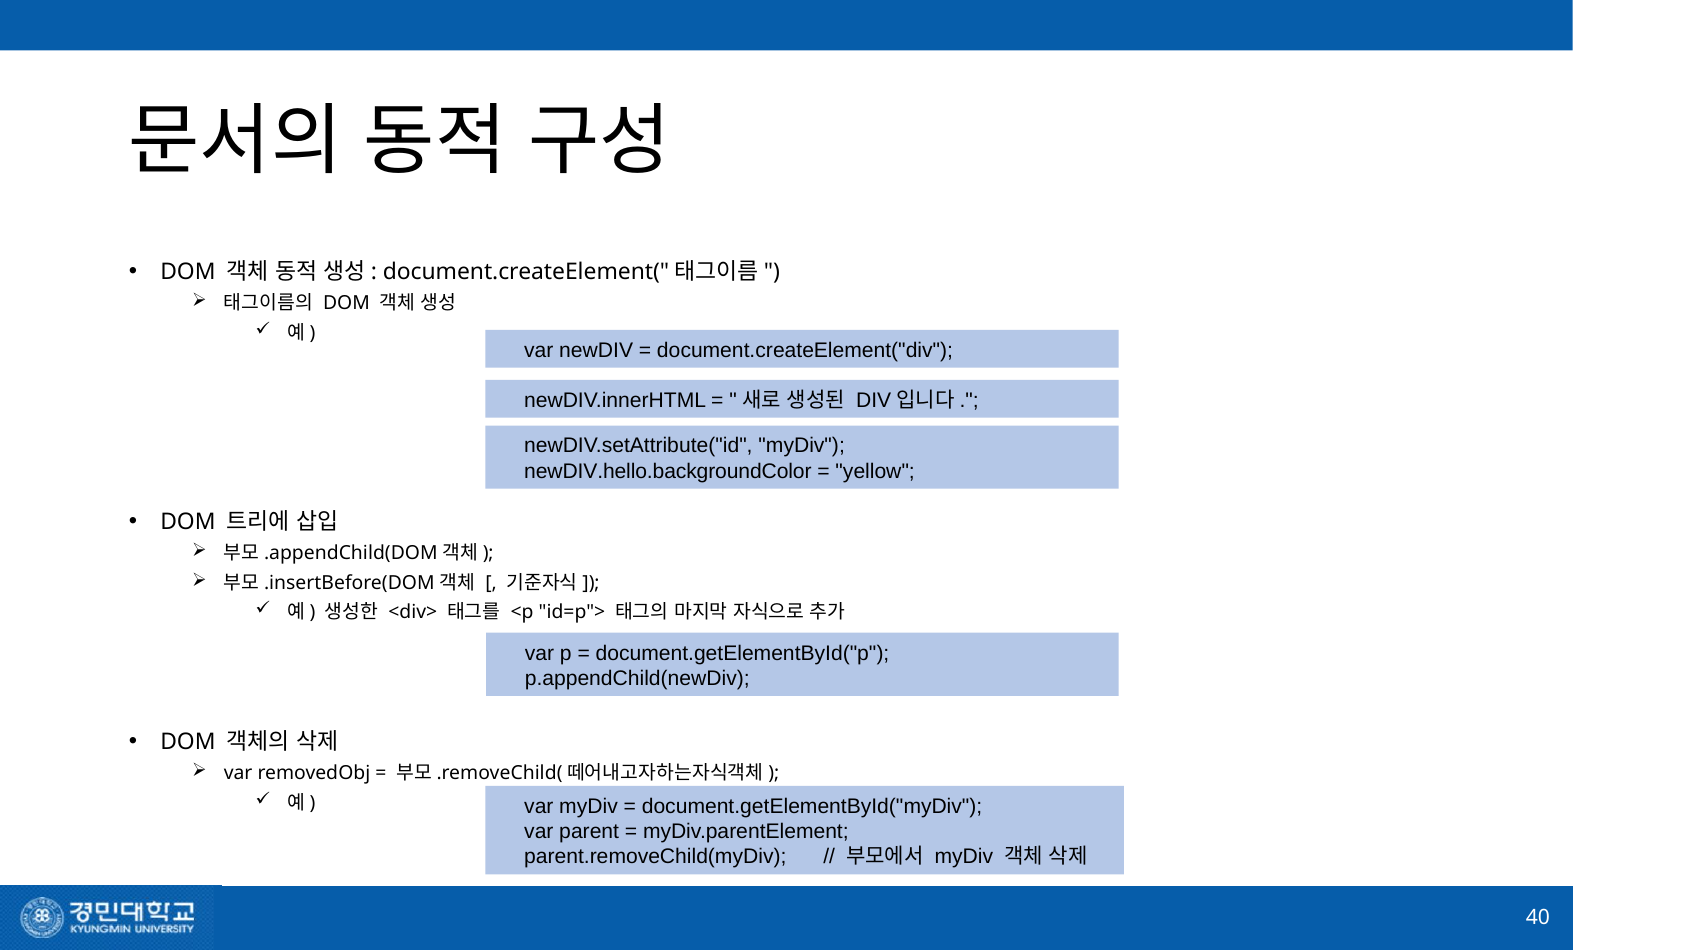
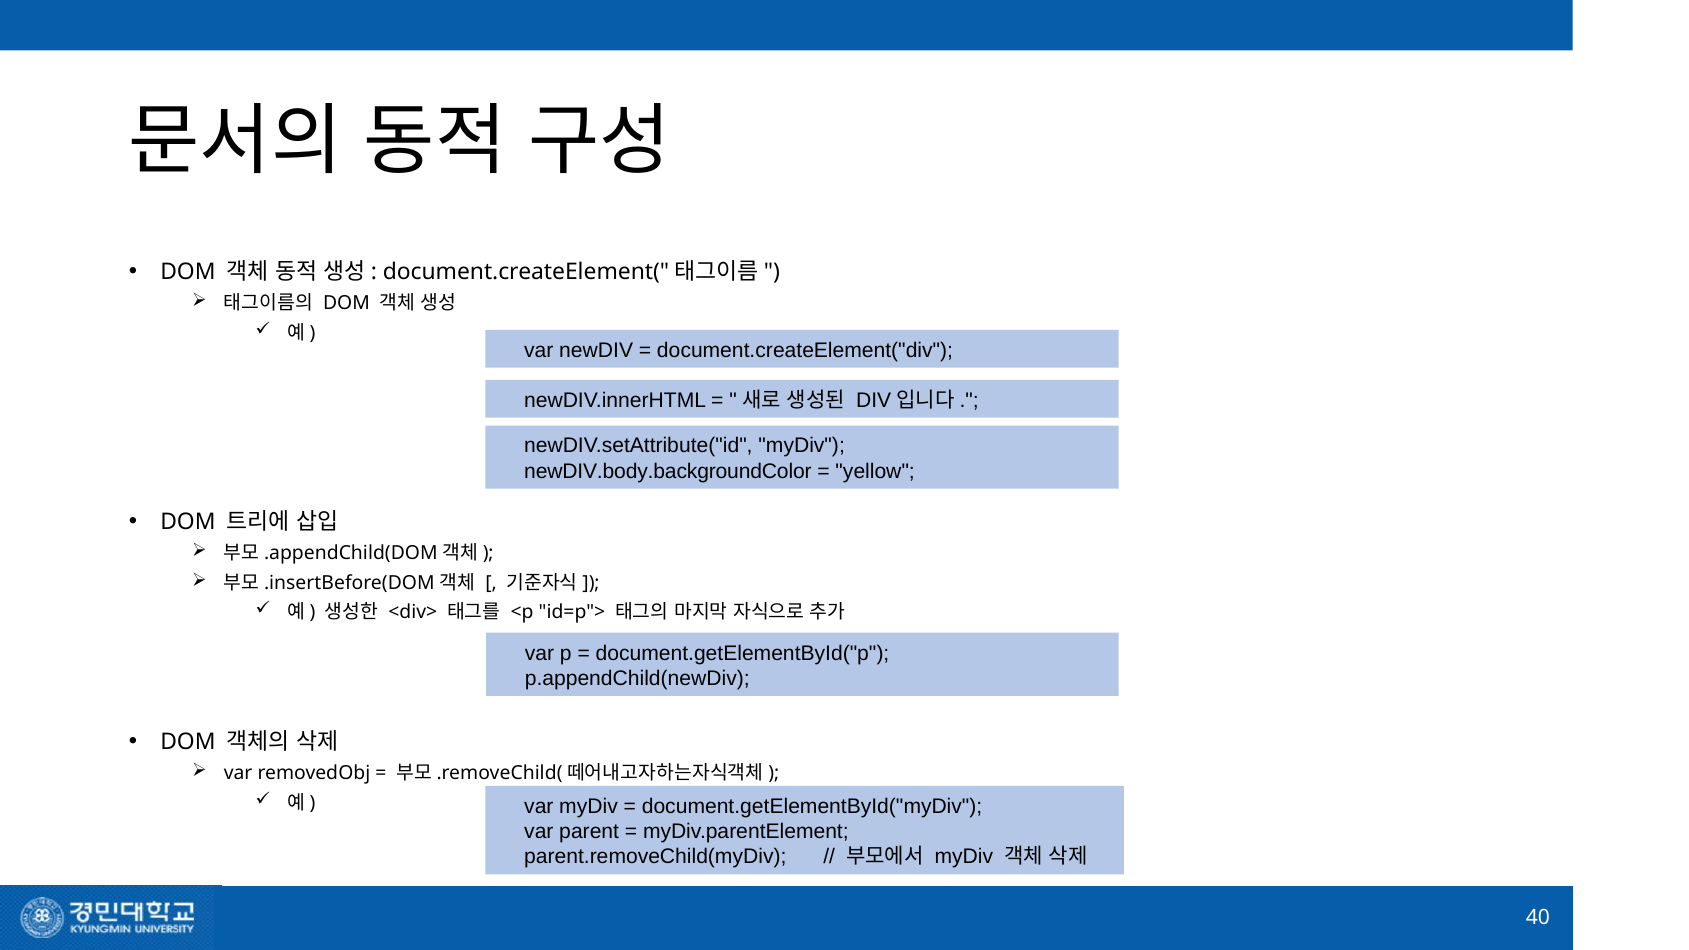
newDIV.hello.backgroundColor: newDIV.hello.backgroundColor -> newDIV.body.backgroundColor (668, 471)
